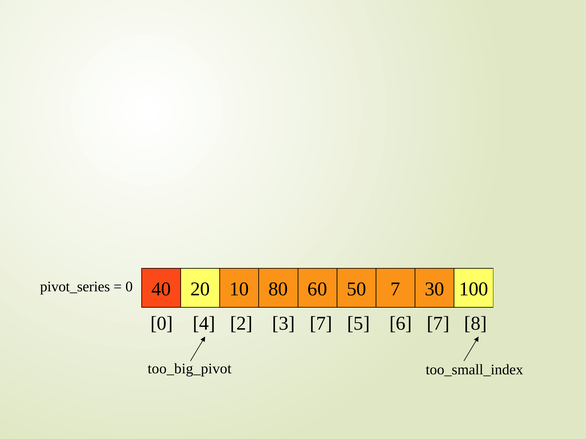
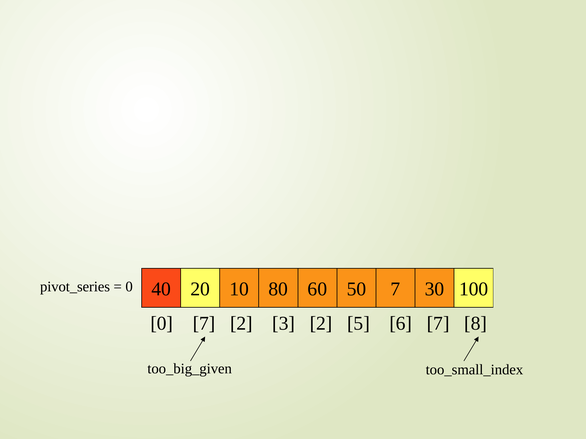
0 4: 4 -> 7 (204, 324)
3 7: 7 -> 2 (321, 324)
too_big_pivot: too_big_pivot -> too_big_given (190, 369)
